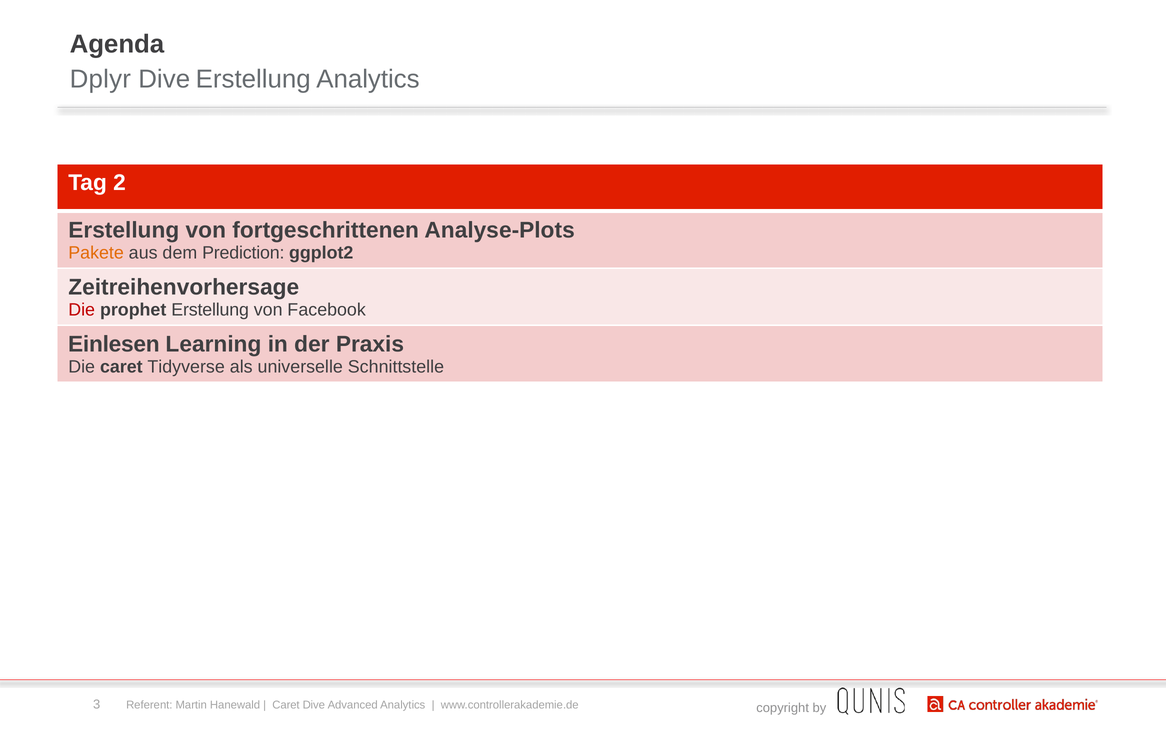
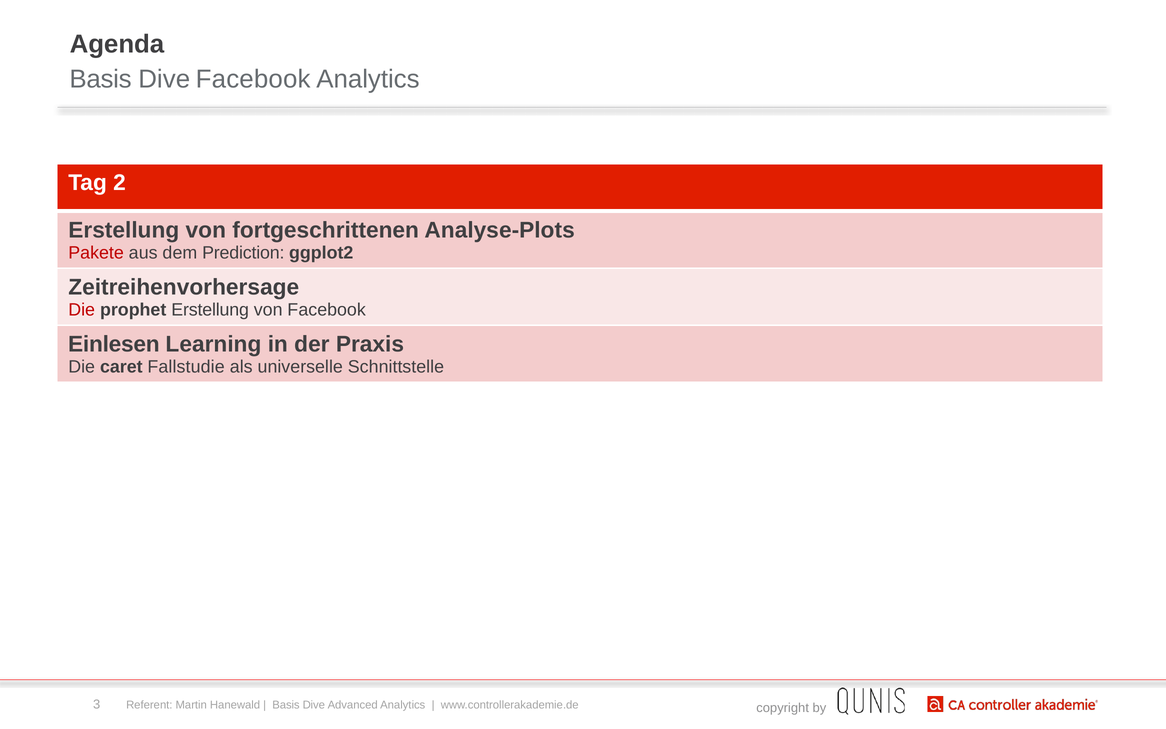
Dplyr: Dplyr -> Basis (101, 79)
Dive Erstellung: Erstellung -> Facebook (253, 79)
Pakete colour: orange -> red (96, 253)
Tidyverse: Tidyverse -> Fallstudie (186, 367)
Caret: Caret -> Basis (286, 705)
